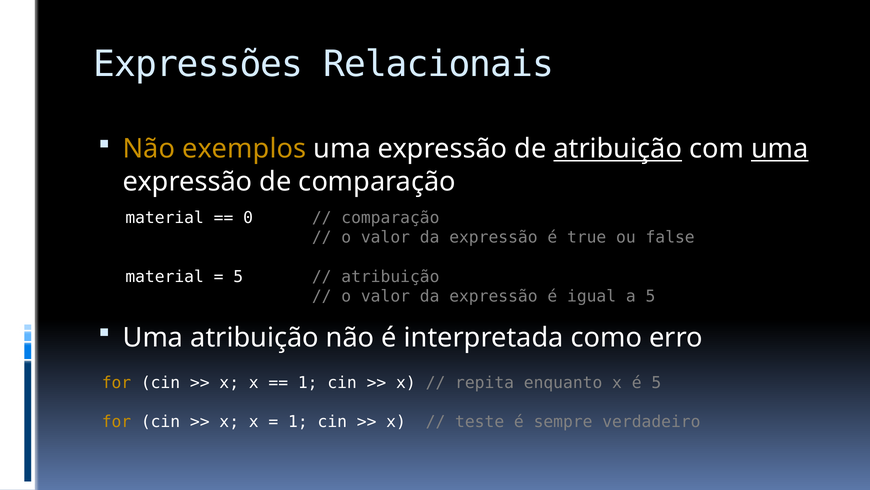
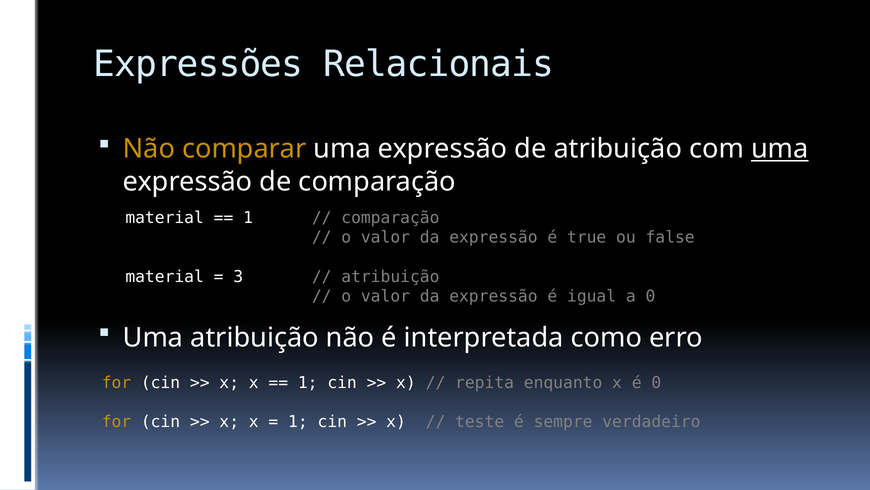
exemplos: exemplos -> comparar (244, 149)
atribuição underline: present -> none (618, 149)
0: 0 -> 1 (248, 218)
5: 5 -> 3 (238, 276)
a 5: 5 -> 0 (650, 296)
é 5: 5 -> 0 (656, 382)
